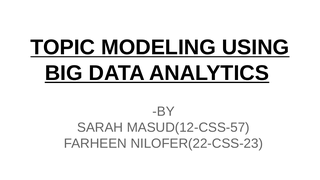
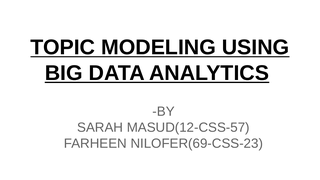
NILOFER(22-CSS-23: NILOFER(22-CSS-23 -> NILOFER(69-CSS-23 (197, 144)
